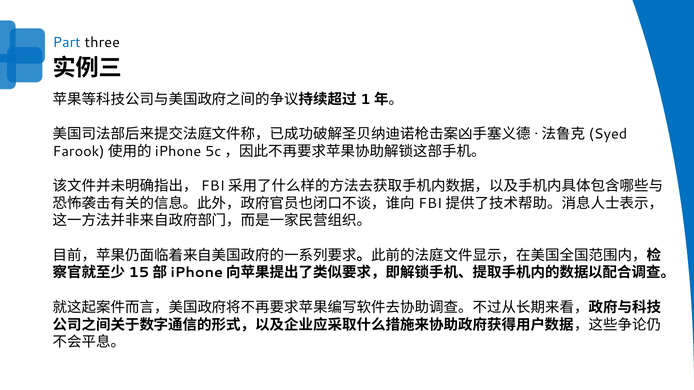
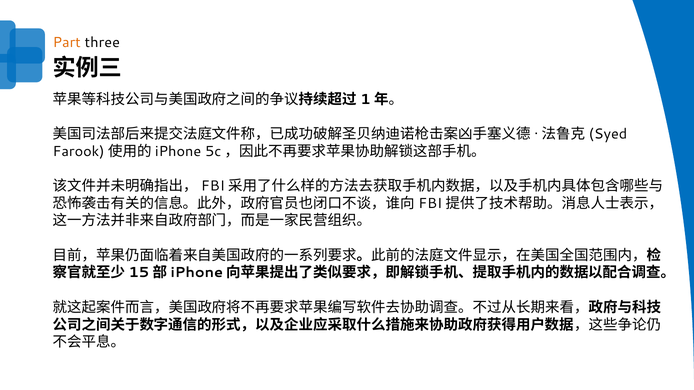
Part colour: blue -> orange (67, 43)
